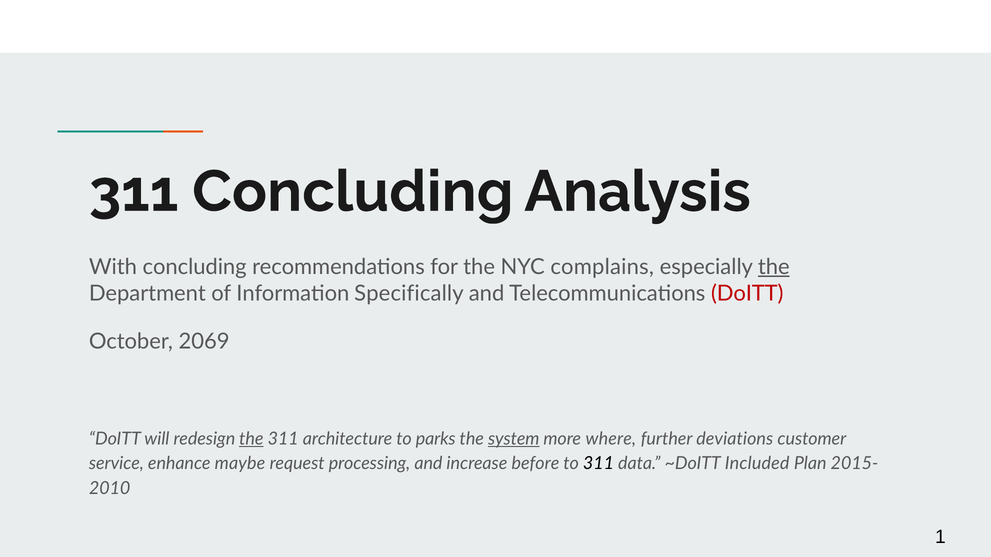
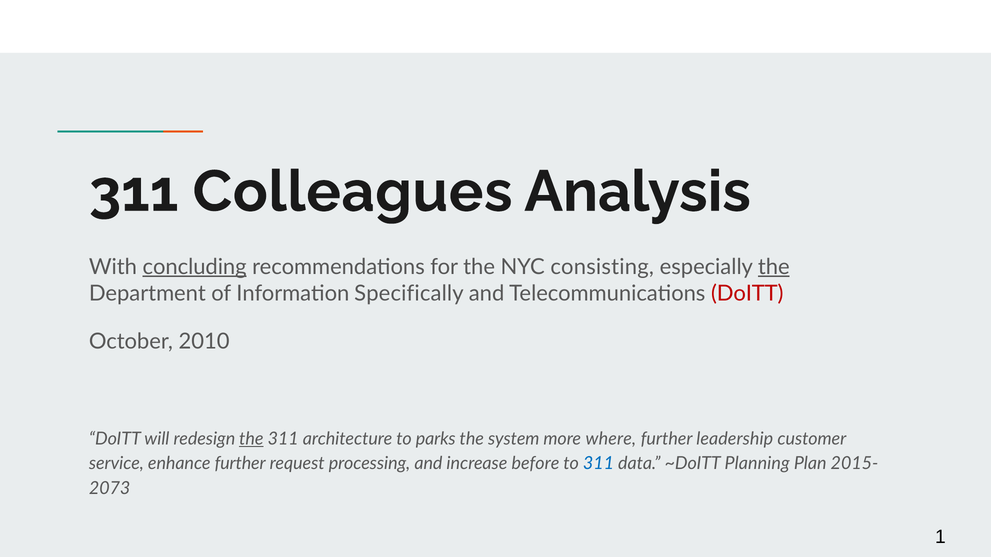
311 Concluding: Concluding -> Colleagues (353, 192)
concluding underline: none -> present (195, 267)
complains: complains -> consisting (602, 267)
2069: 2069 -> 2010 (204, 342)
system underline: present -> none (514, 439)
deviations: deviations -> leadership (735, 439)
enhance maybe: maybe -> further (240, 464)
311 colour: black -> blue (598, 464)
Included: Included -> Planning (757, 464)
2010: 2010 -> 2073 (110, 489)
